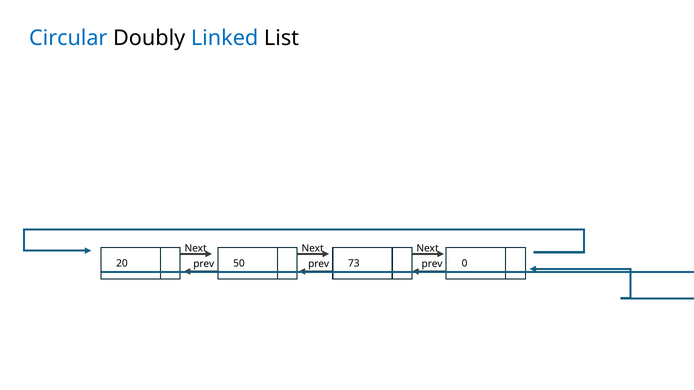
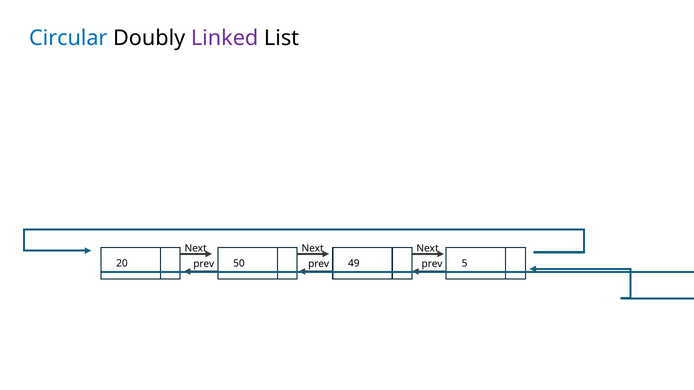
Linked colour: blue -> purple (225, 38)
73: 73 -> 49 (354, 264)
0: 0 -> 5 (465, 264)
